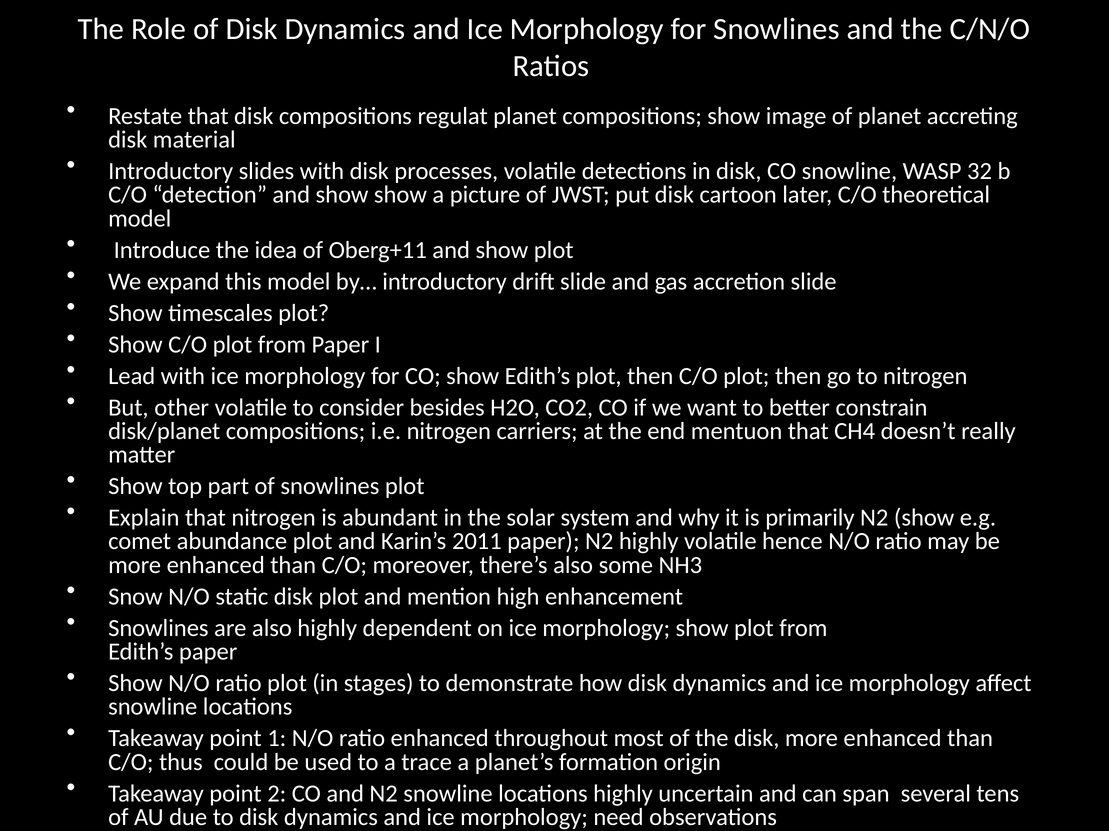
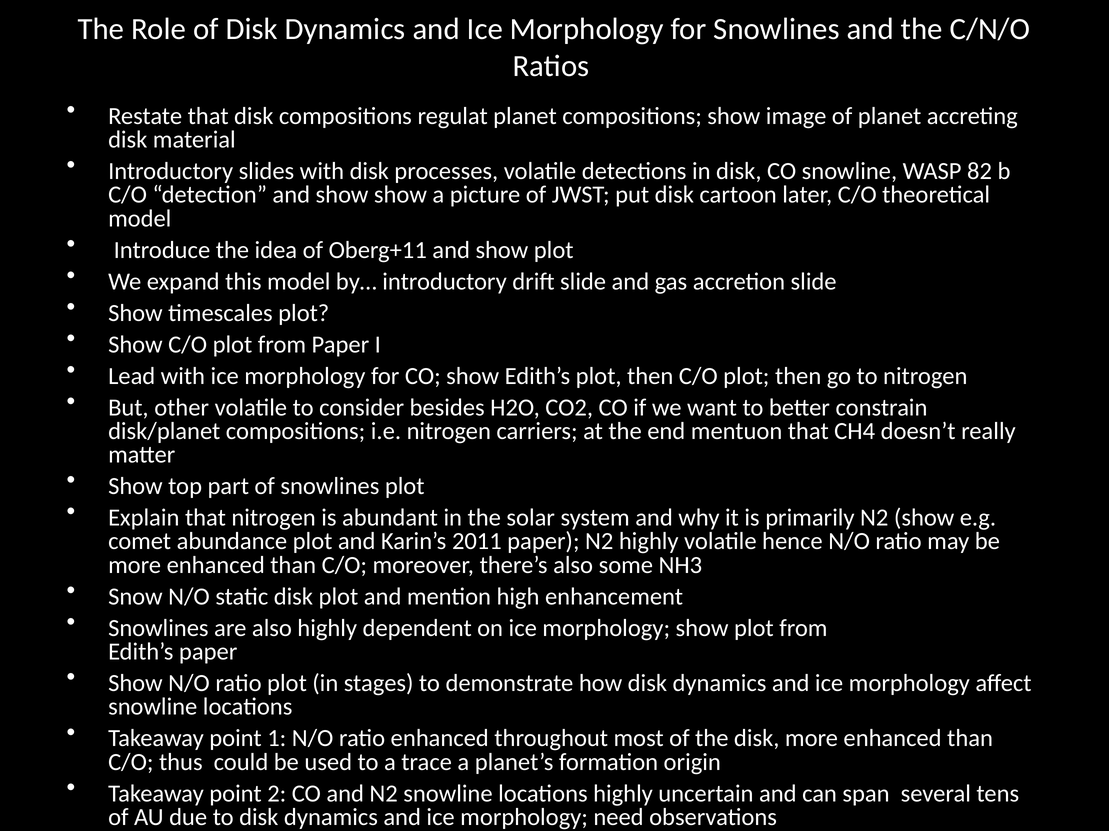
32: 32 -> 82 (980, 171)
